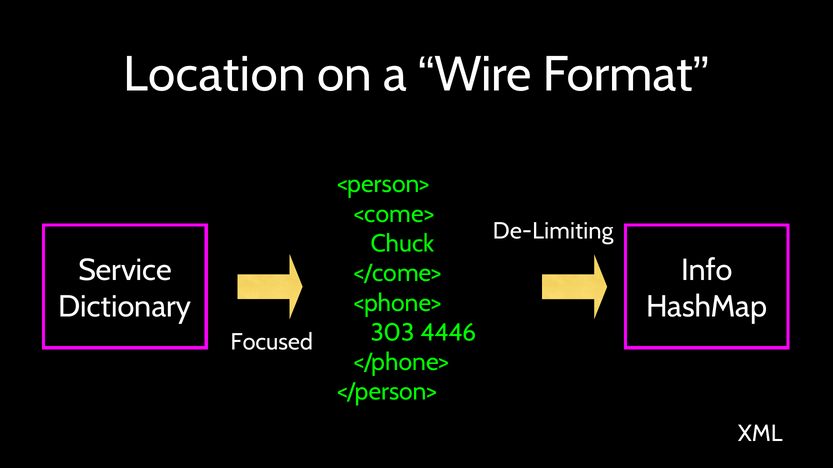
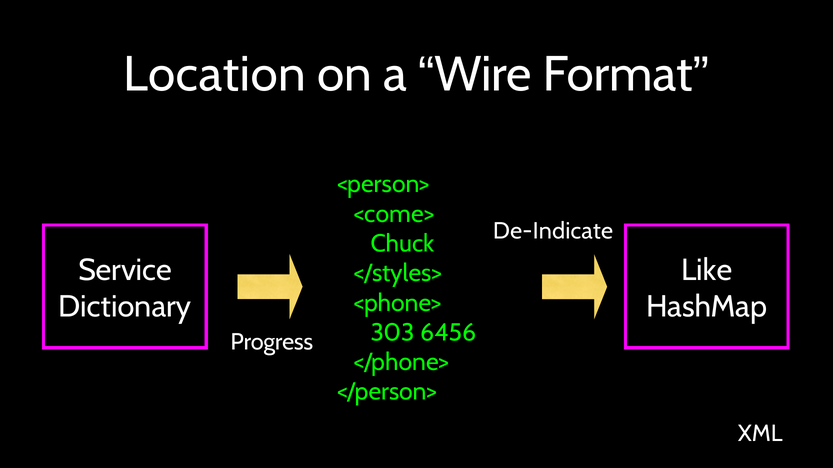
De-Limiting: De-Limiting -> De-Indicate (553, 231)
Info: Info -> Like (707, 270)
</come>: </come> -> </styles> (398, 274)
4446: 4446 -> 6456 (448, 333)
Focused: Focused -> Progress (272, 342)
